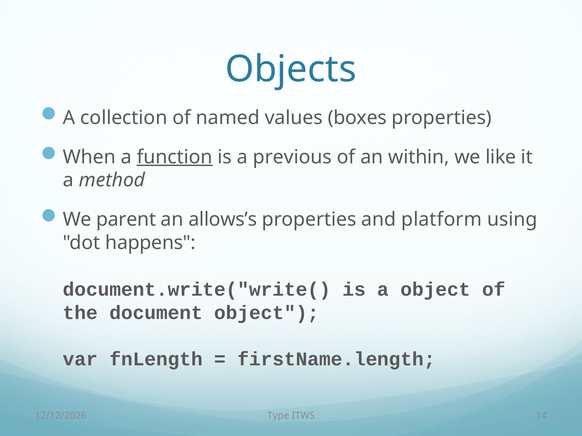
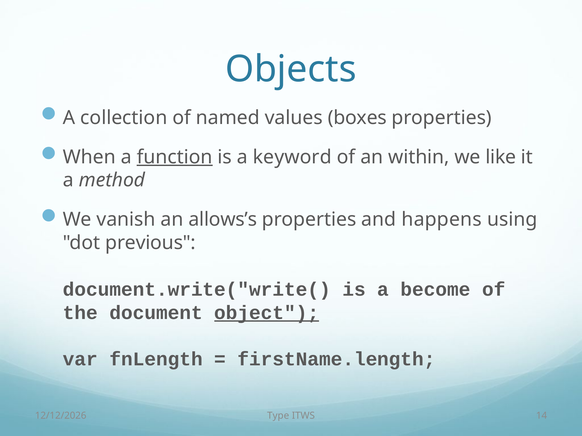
previous: previous -> keyword (292, 157)
parent: parent -> vanish (126, 220)
platform: platform -> happens (442, 220)
happens: happens -> previous (151, 243)
a object: object -> become (436, 290)
object underline: none -> present (267, 313)
